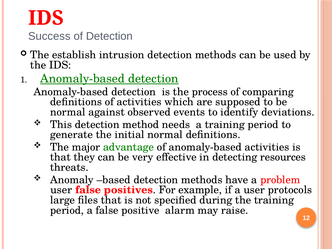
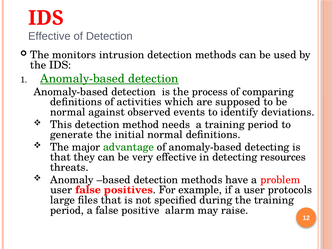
Success: Success -> Effective (49, 36)
establish: establish -> monitors (74, 55)
anomaly-based activities: activities -> detecting (267, 147)
